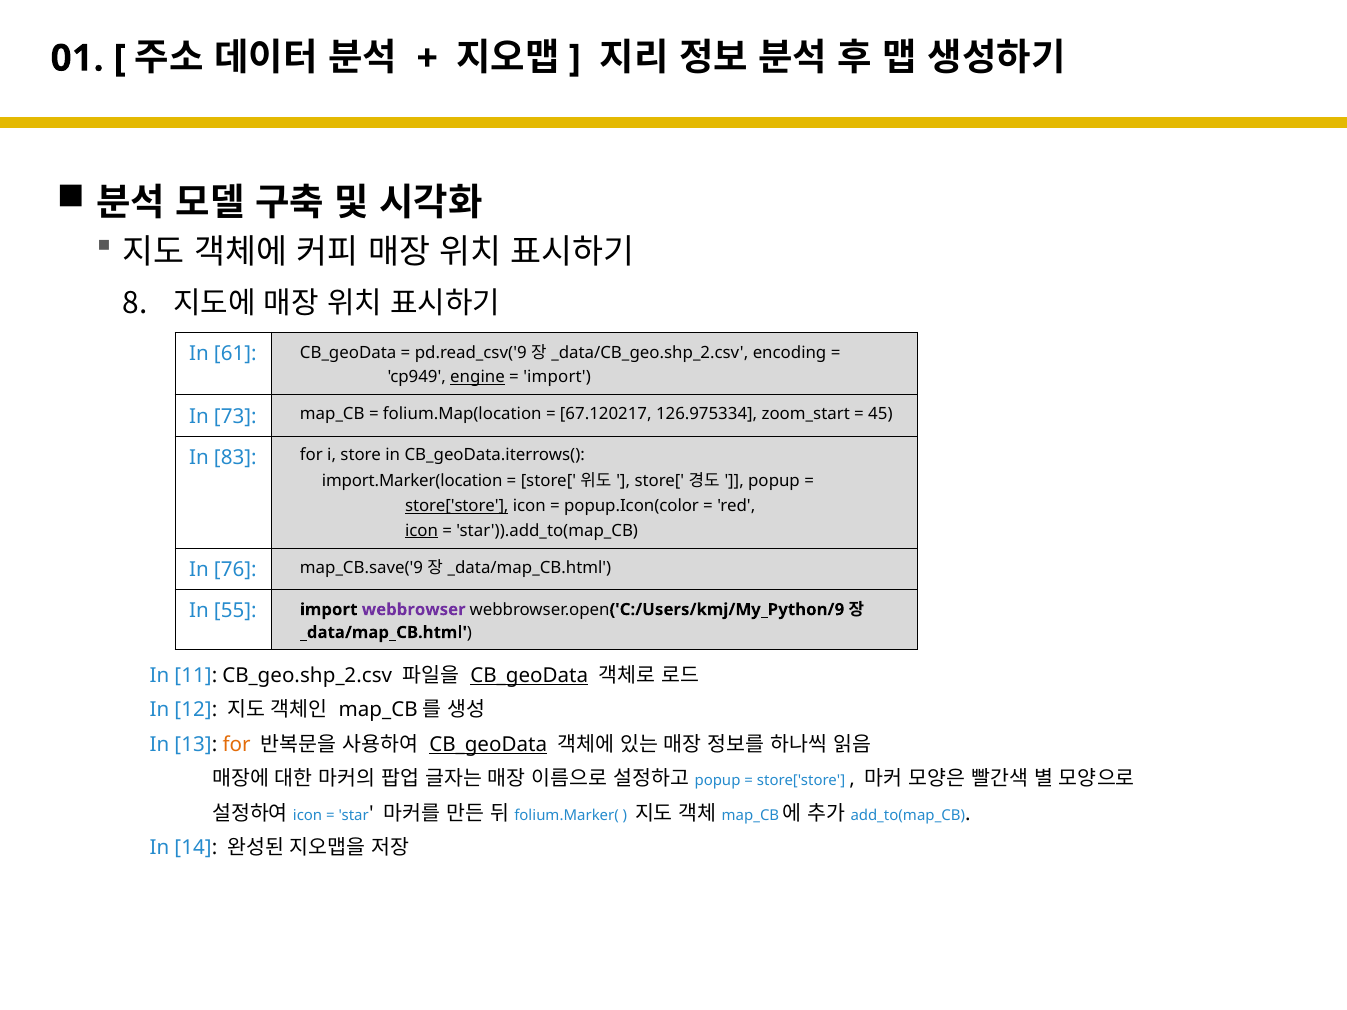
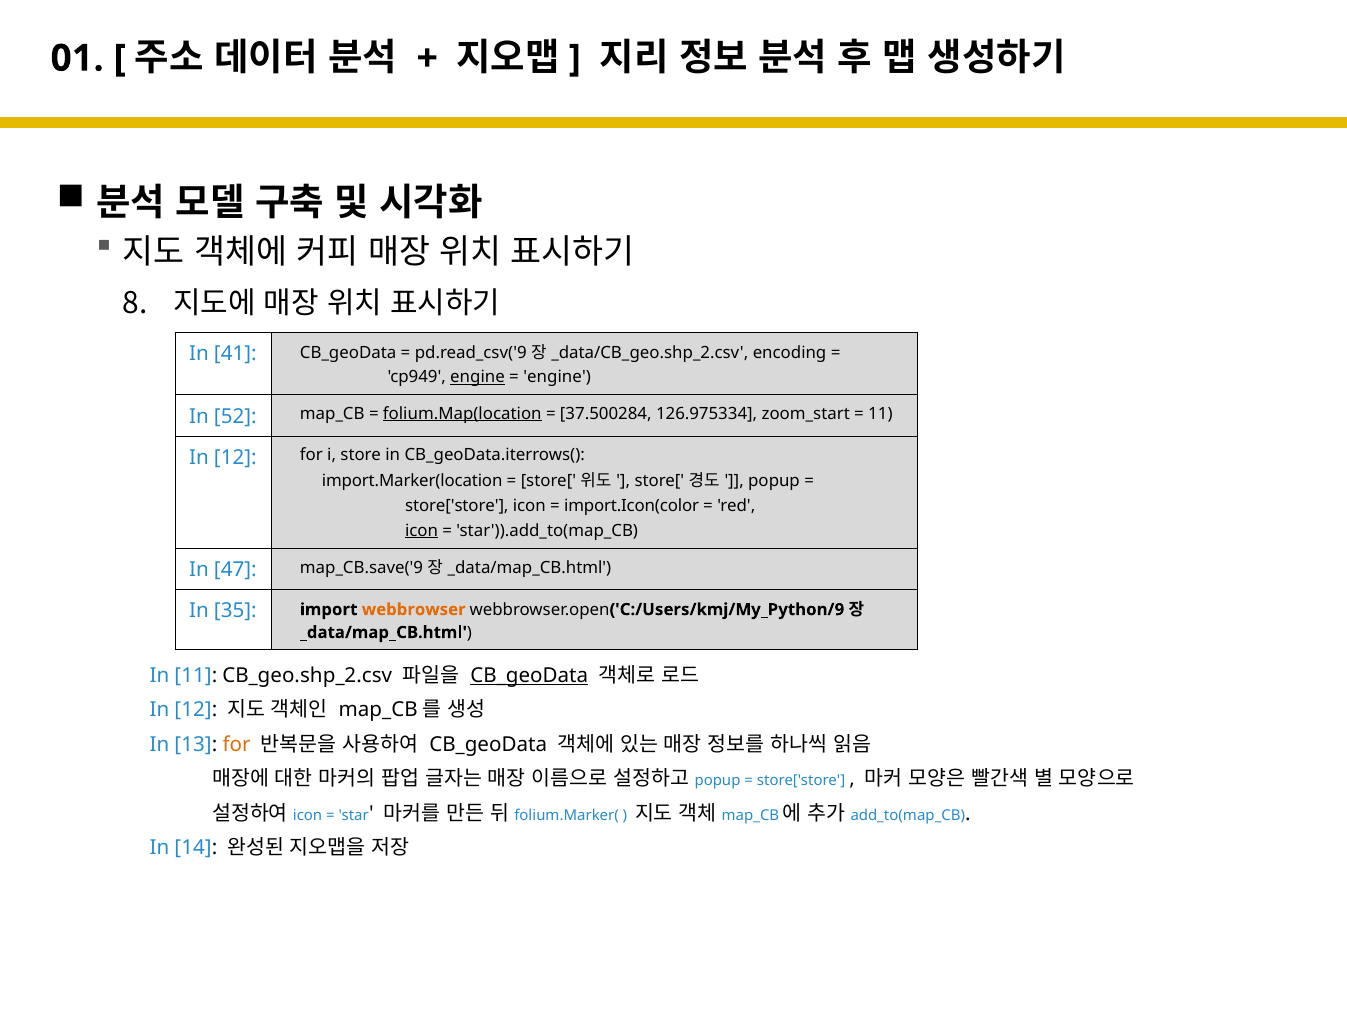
61: 61 -> 41 (235, 354)
import: import -> engine (557, 377)
73: 73 -> 52 (235, 416)
folium.Map(location underline: none -> present (462, 414)
67.120217: 67.120217 -> 37.500284 (606, 414)
45: 45 -> 11 (880, 414)
83: 83 -> 12 (235, 458)
store['store underline: present -> none (457, 506)
popup.Icon(color: popup.Icon(color -> import.Icon(color (632, 506)
76: 76 -> 47 (235, 570)
55: 55 -> 35 (235, 611)
webbrowser colour: purple -> orange (414, 610)
CB_geoData underline: present -> none (488, 745)
